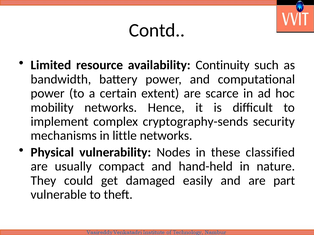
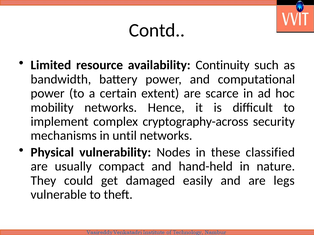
cryptography-sends: cryptography-sends -> cryptography-across (195, 122)
little: little -> until (125, 136)
part: part -> legs (284, 181)
